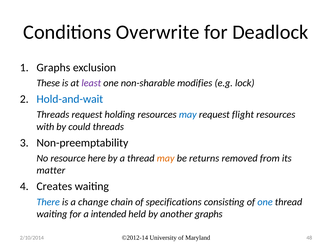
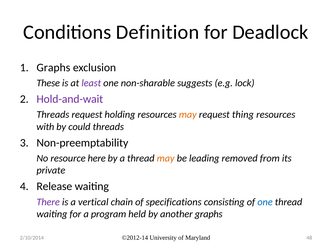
Overwrite: Overwrite -> Definition (158, 32)
modifies: modifies -> suggests (195, 83)
Hold-and-wait colour: blue -> purple (70, 99)
may colour: blue -> orange (188, 115)
flight: flight -> thing (243, 115)
returns: returns -> leading (204, 158)
matter: matter -> private (51, 170)
Creates: Creates -> Release (54, 186)
There colour: blue -> purple (48, 202)
change: change -> vertical (93, 202)
intended: intended -> program (109, 214)
